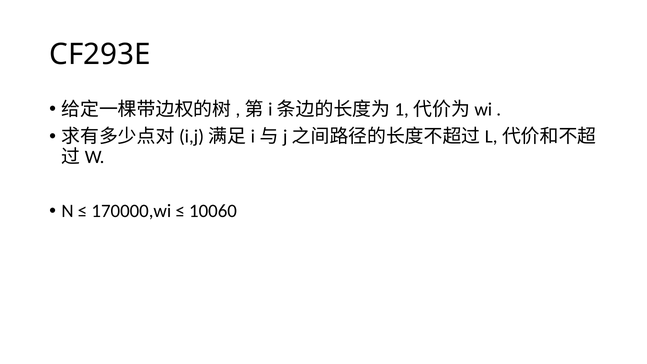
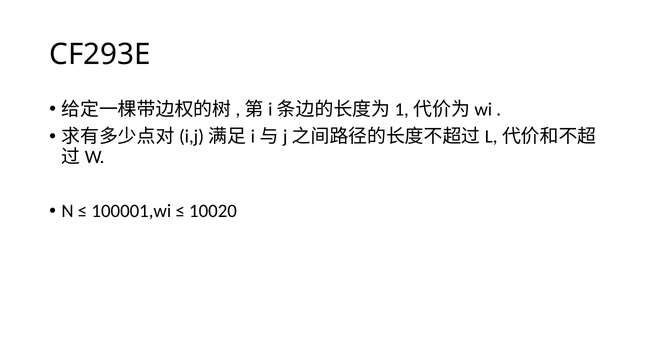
170000,wi: 170000,wi -> 100001,wi (131, 211)
10060: 10060 -> 10020 (213, 211)
